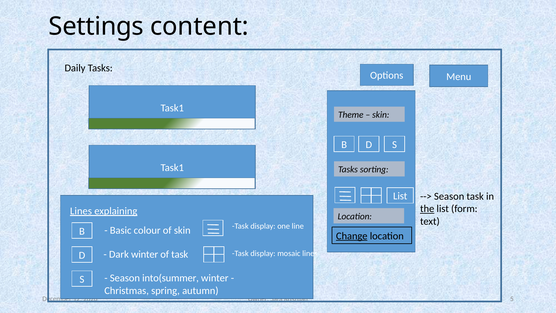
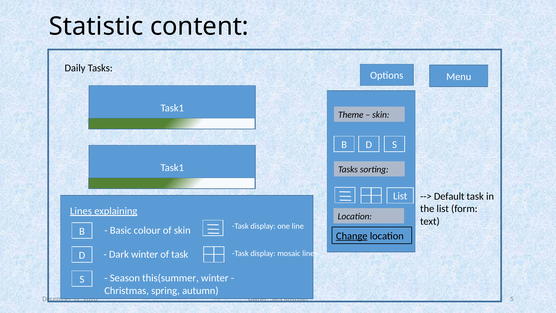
Settings: Settings -> Statistic (96, 26)
Season: Season -> Default (449, 196)
the underline: present -> none (427, 209)
into(summer: into(summer -> this(summer (170, 278)
